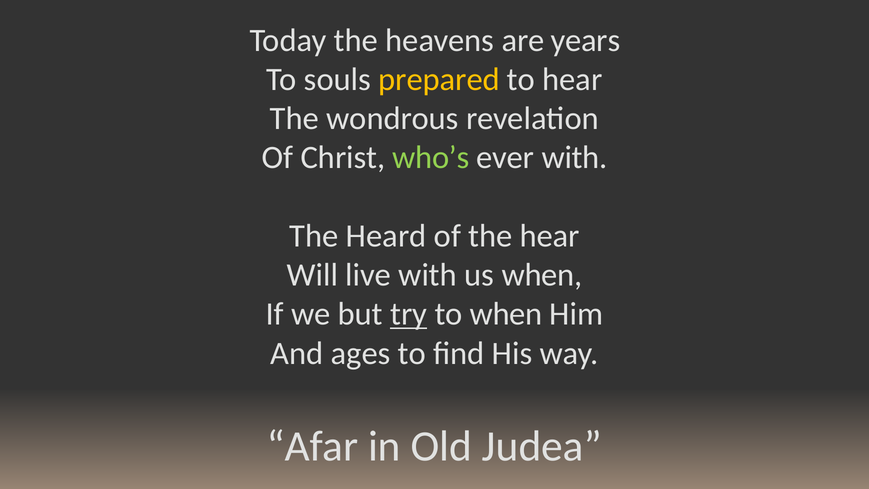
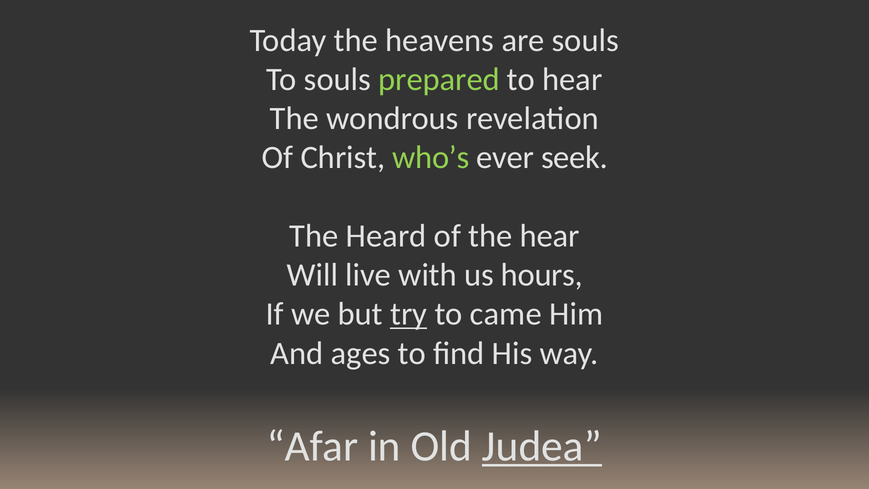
are years: years -> souls (585, 40)
prepared colour: yellow -> light green (439, 79)
ever with: with -> seek (574, 158)
us when: when -> hours (542, 275)
to when: when -> came (506, 314)
Judea underline: none -> present (542, 446)
